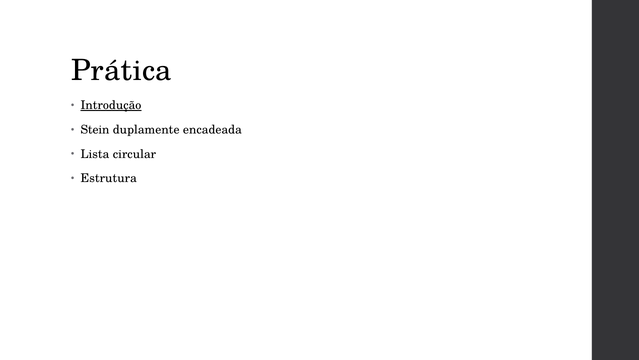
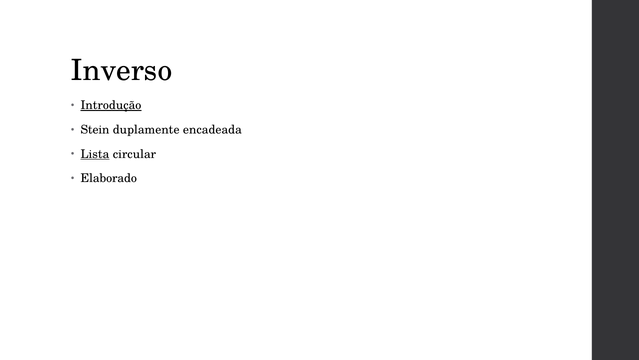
Prática: Prática -> Inverso (122, 70)
Lista underline: none -> present (95, 154)
Estrutura: Estrutura -> Elaborado (109, 178)
